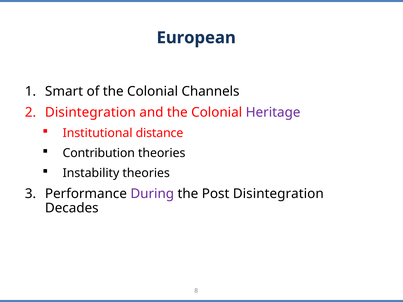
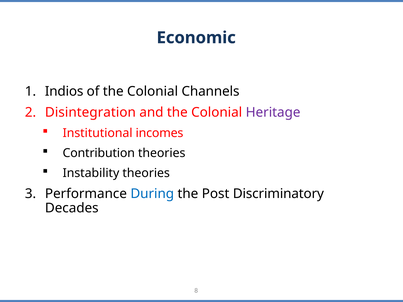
European: European -> Economic (196, 38)
Smart: Smart -> Indios (64, 91)
distance: distance -> incomes (160, 133)
During colour: purple -> blue (152, 194)
Post Disintegration: Disintegration -> Discriminatory (278, 194)
